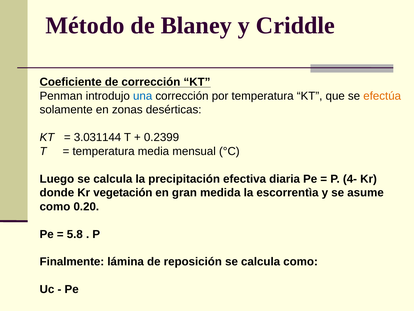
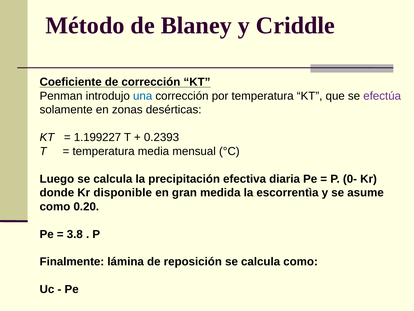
efectúa colour: orange -> purple (382, 96)
3.031144: 3.031144 -> 1.199227 (97, 137)
0.2399: 0.2399 -> 0.2393 (162, 137)
4-: 4- -> 0- (350, 179)
vegetación: vegetación -> disponible (123, 192)
5.8: 5.8 -> 3.8 (75, 234)
